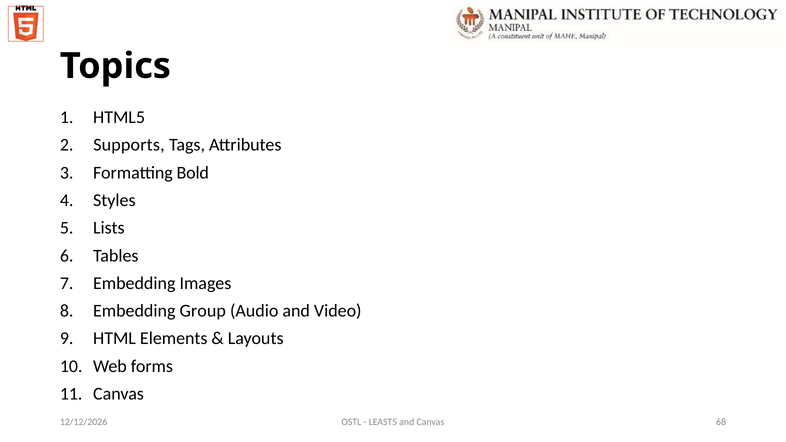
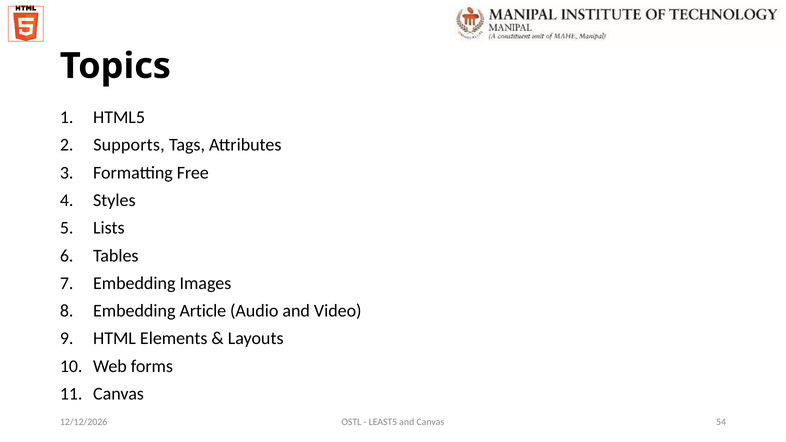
Bold: Bold -> Free (193, 173)
Group: Group -> Article (203, 311)
68: 68 -> 54 (721, 422)
